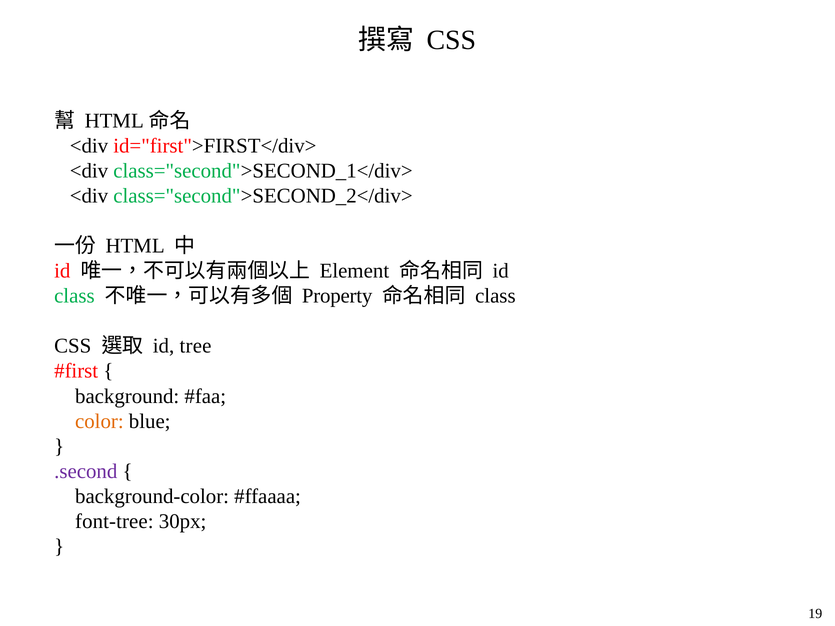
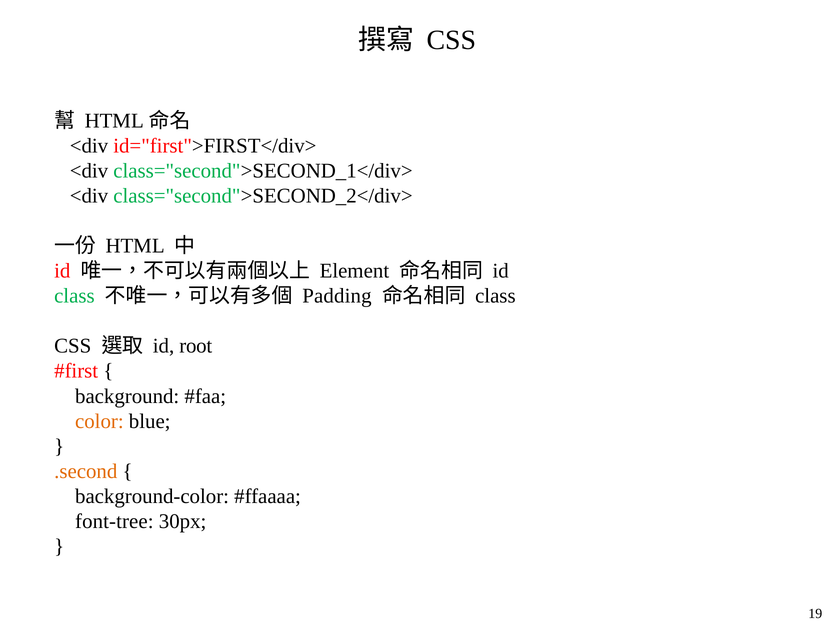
Property: Property -> Padding (337, 296)
tree: tree -> root (196, 346)
.second colour: purple -> orange (86, 471)
